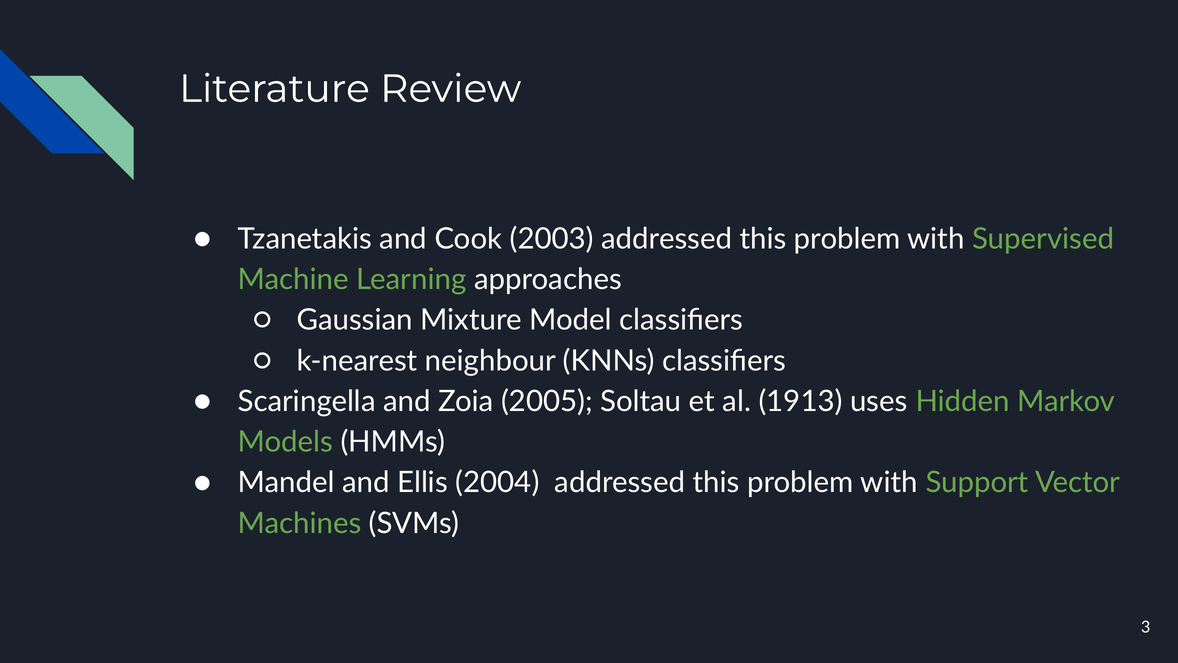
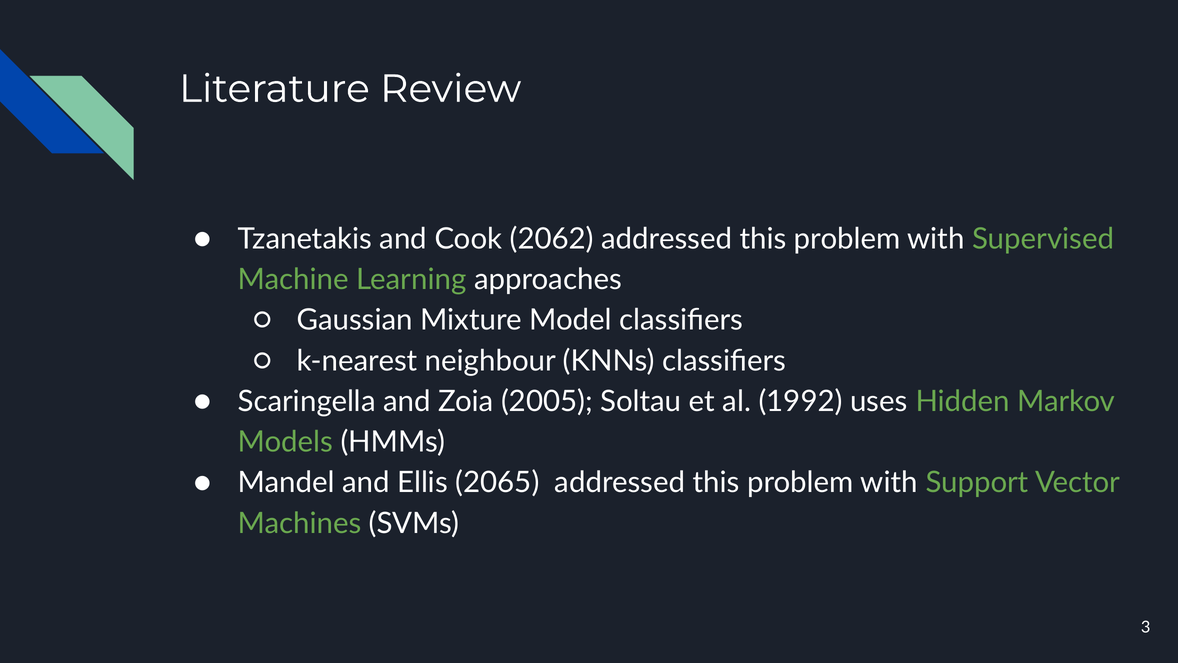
2003: 2003 -> 2062 (552, 239)
1913: 1913 -> 1992 (801, 401)
2004: 2004 -> 2065 (497, 482)
